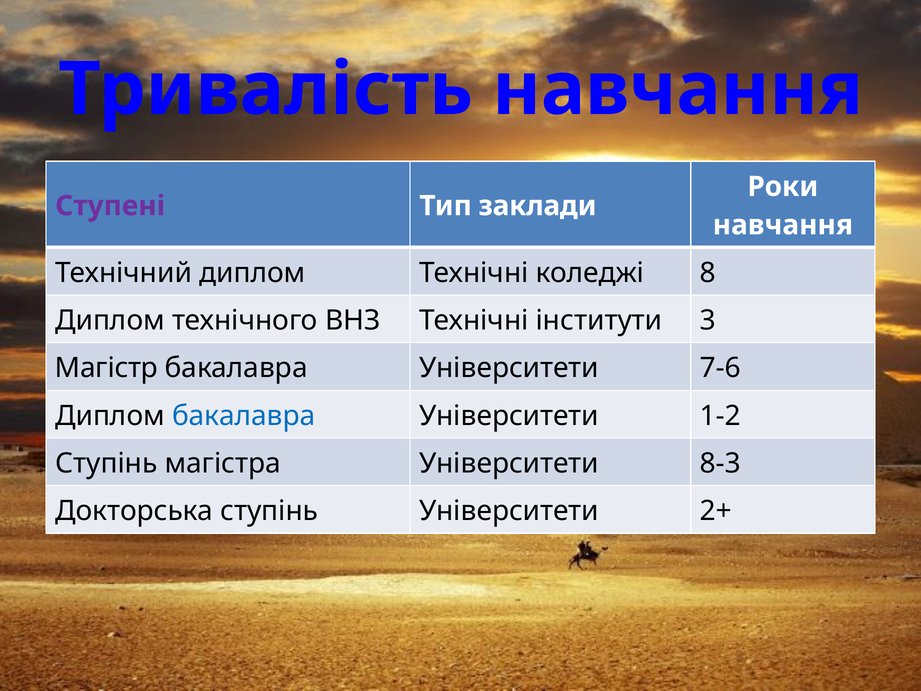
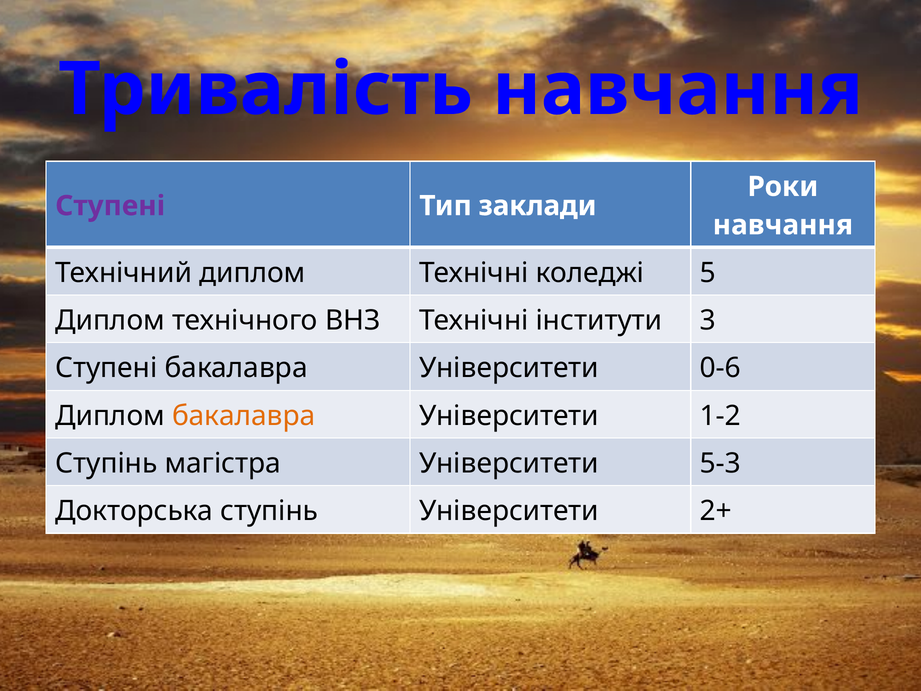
8: 8 -> 5 (708, 273)
Магістр: Магістр -> Ступені (106, 368)
7-6: 7-6 -> 0-6 (721, 368)
бакалавра colour: blue -> orange (244, 416)
8-3: 8-3 -> 5-3 (721, 463)
